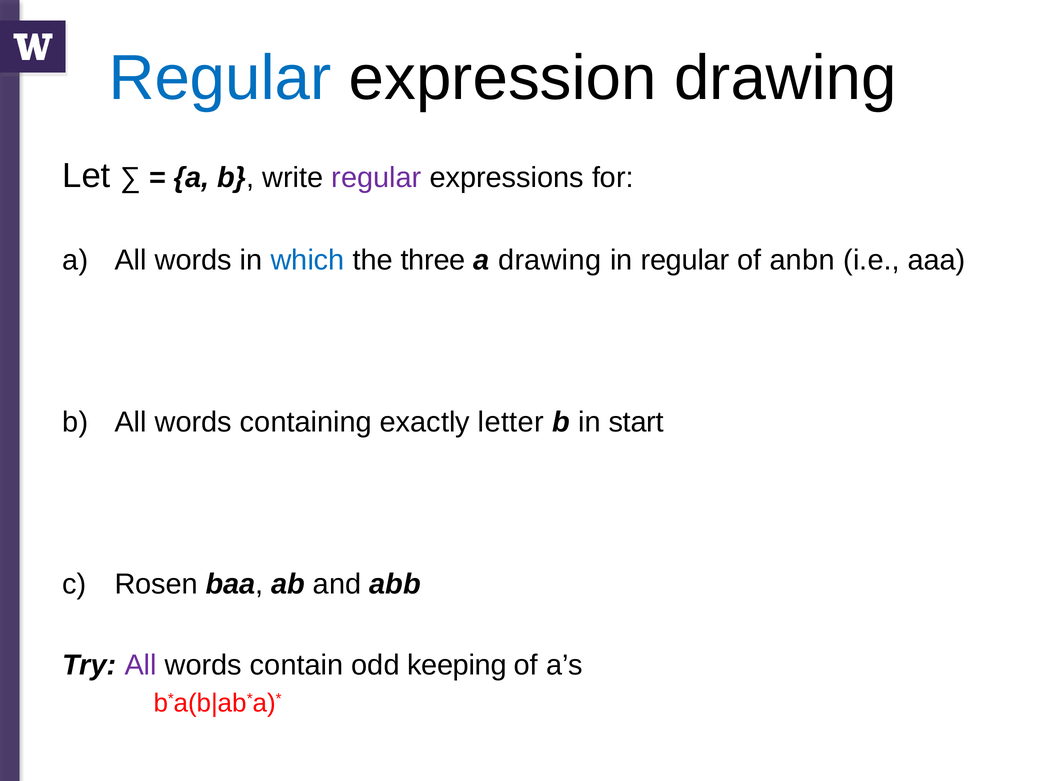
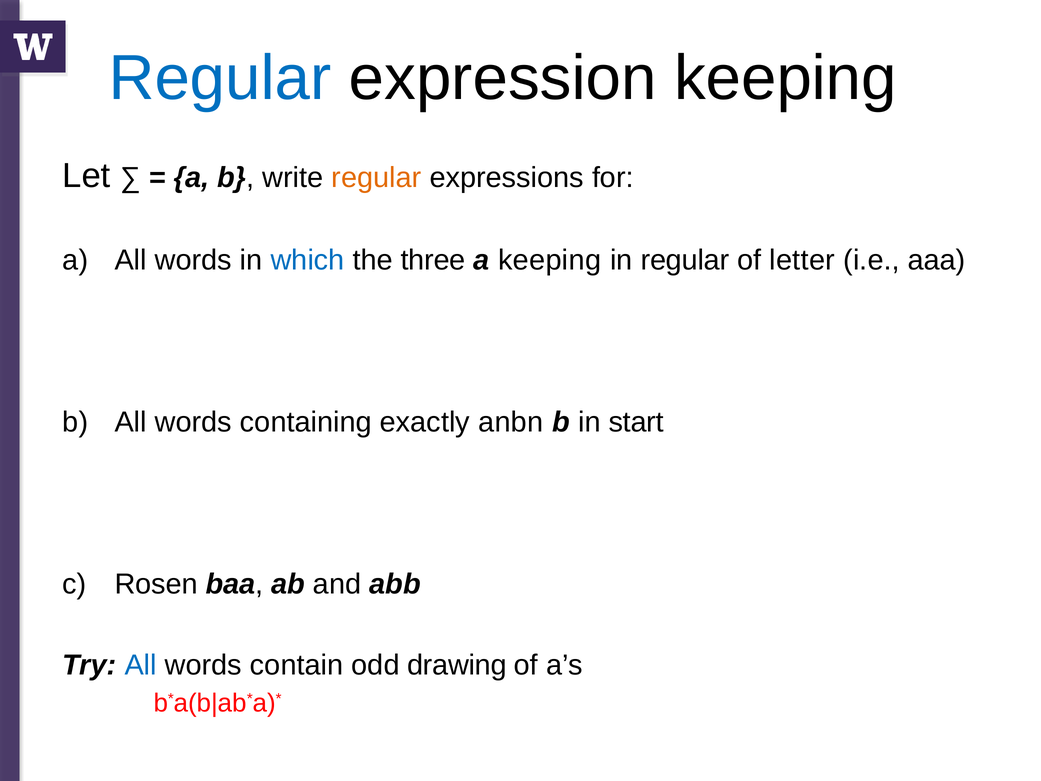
expression drawing: drawing -> keeping (785, 78)
regular colour: purple -> orange (376, 178)
a drawing: drawing -> keeping (550, 260)
anbn: anbn -> letter (802, 260)
letter: letter -> anbn (511, 422)
All colour: purple -> blue (141, 665)
keeping: keeping -> drawing (457, 665)
